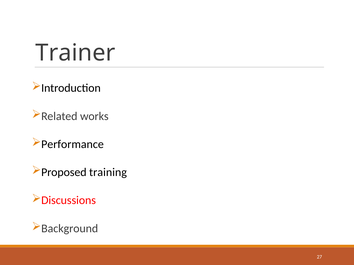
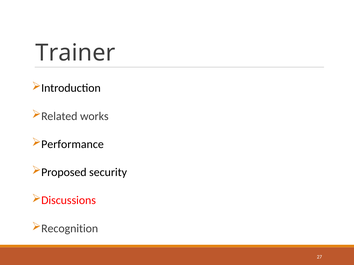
training: training -> security (108, 173)
Background: Background -> Recognition (70, 229)
